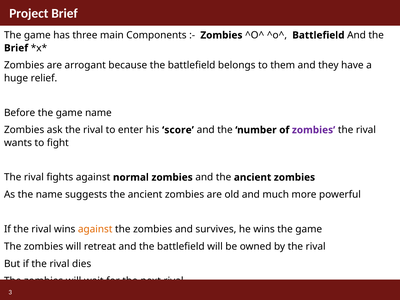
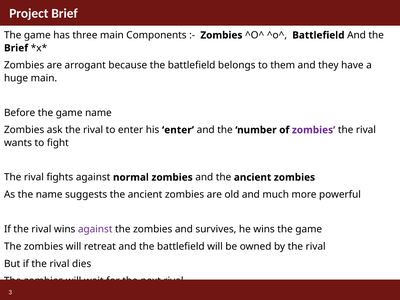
huge relief: relief -> main (44, 78)
his score: score -> enter (178, 130)
against colour: orange -> purple (95, 229)
